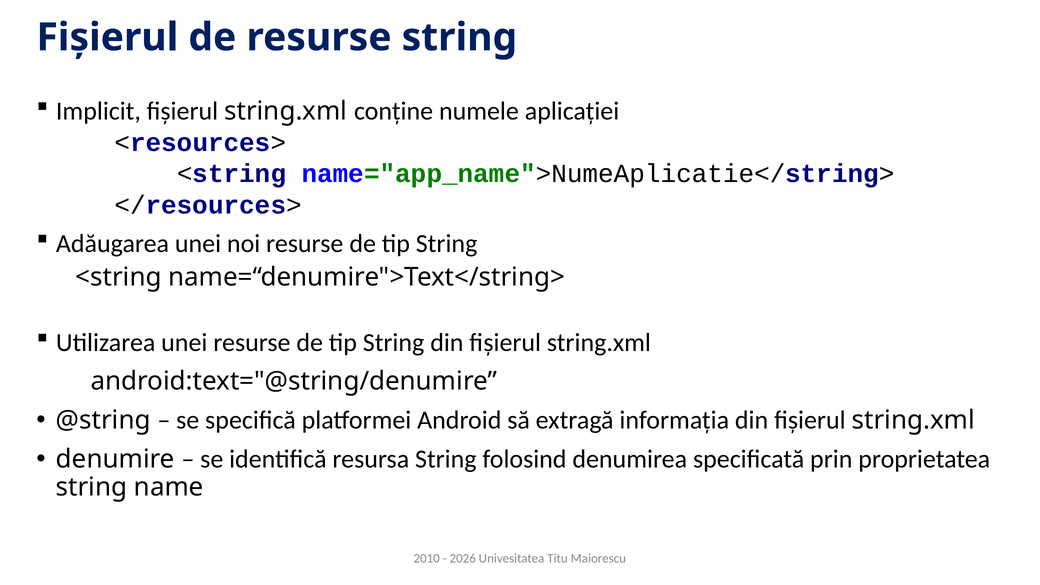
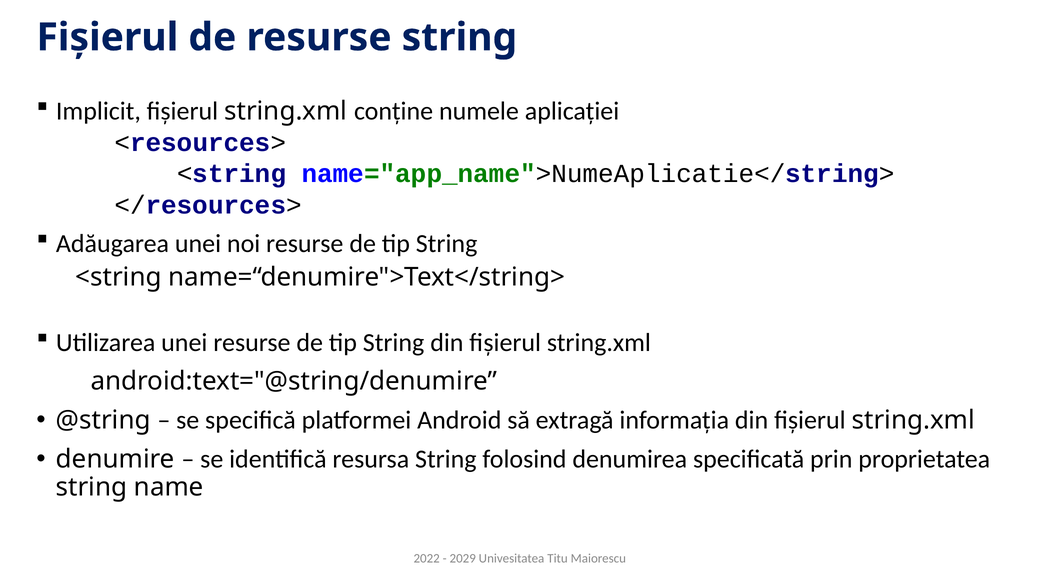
2010: 2010 -> 2022 (427, 559)
2026: 2026 -> 2029 (463, 559)
